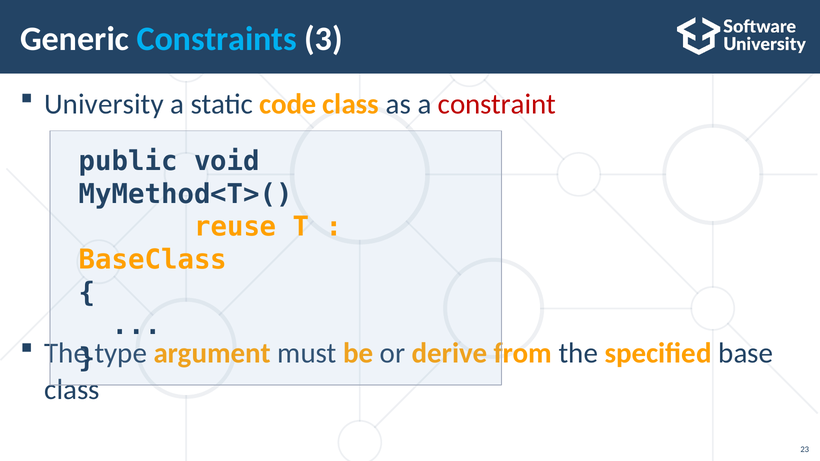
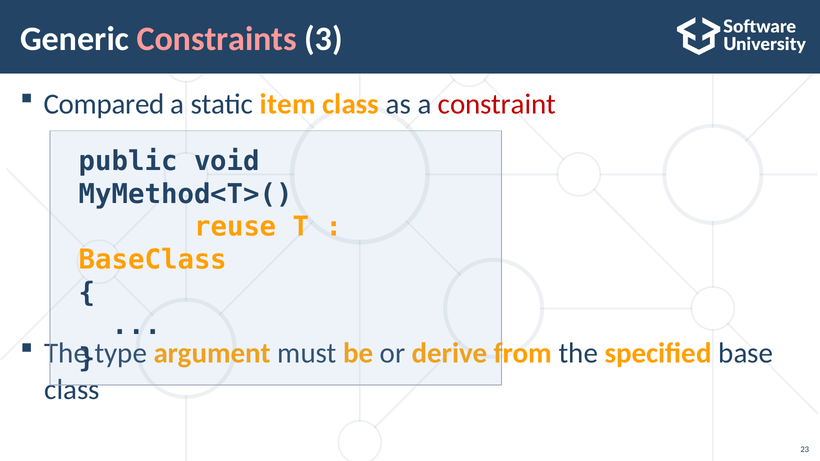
Constraints colour: light blue -> pink (217, 39)
University: University -> Compared (104, 104)
code: code -> item (288, 104)
